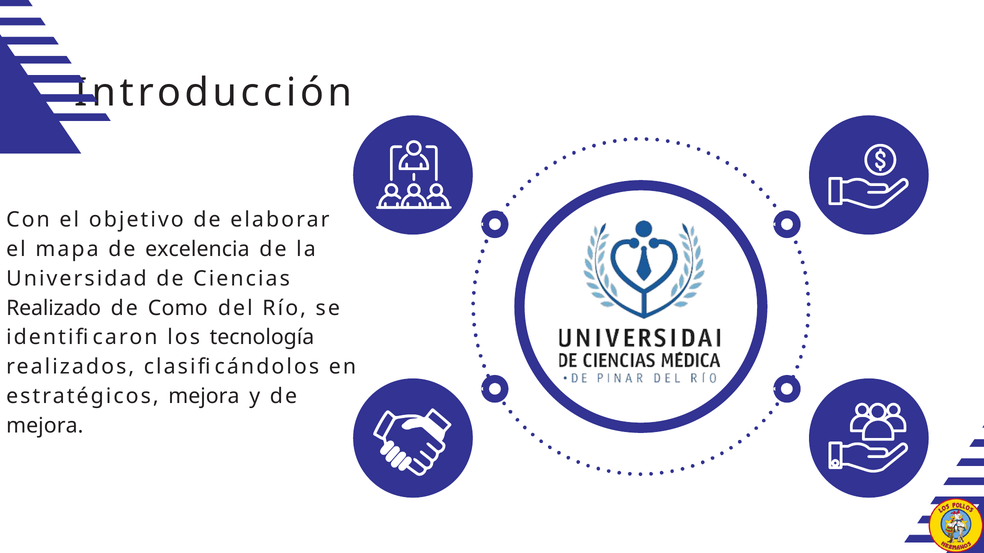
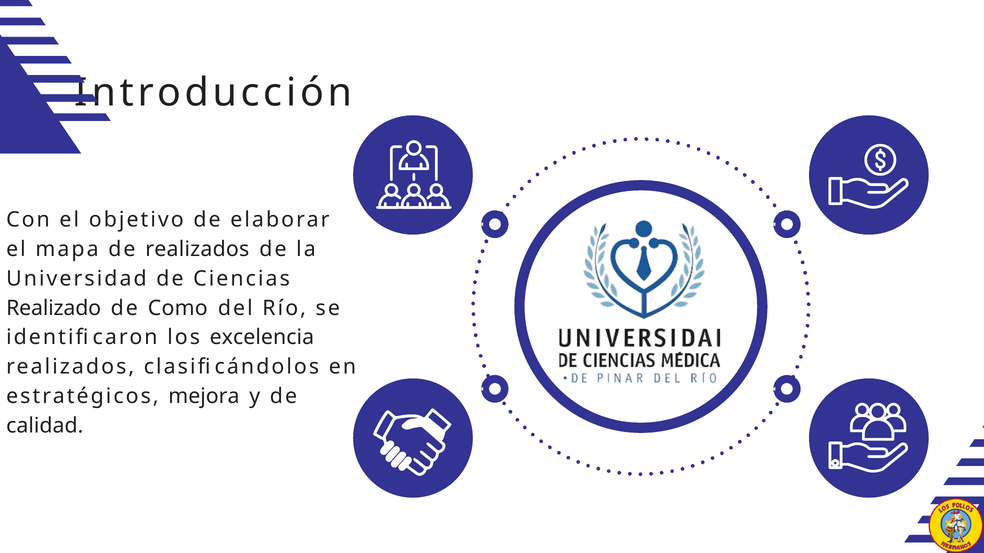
de excelencia: excelencia -> realizados (197, 249)
tecnología: tecnología -> excelencia (262, 338)
mejora: mejora -> calidad (45, 426)
